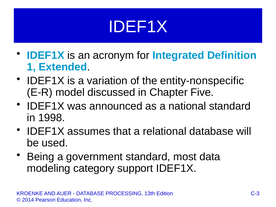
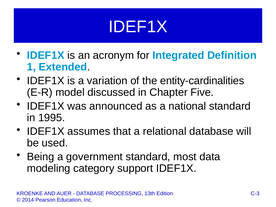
entity-nonspecific: entity-nonspecific -> entity-cardinalities (202, 81)
1998: 1998 -> 1995 (52, 118)
